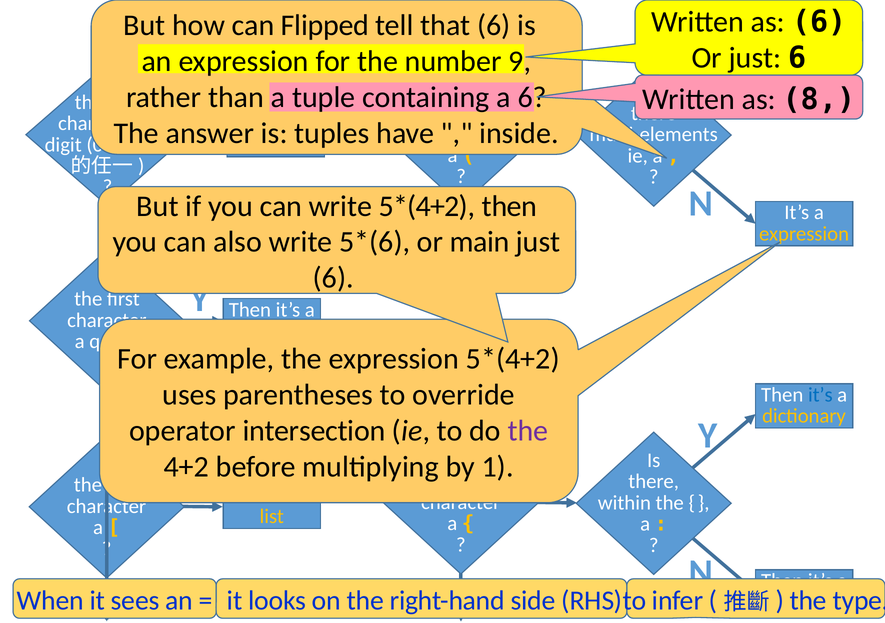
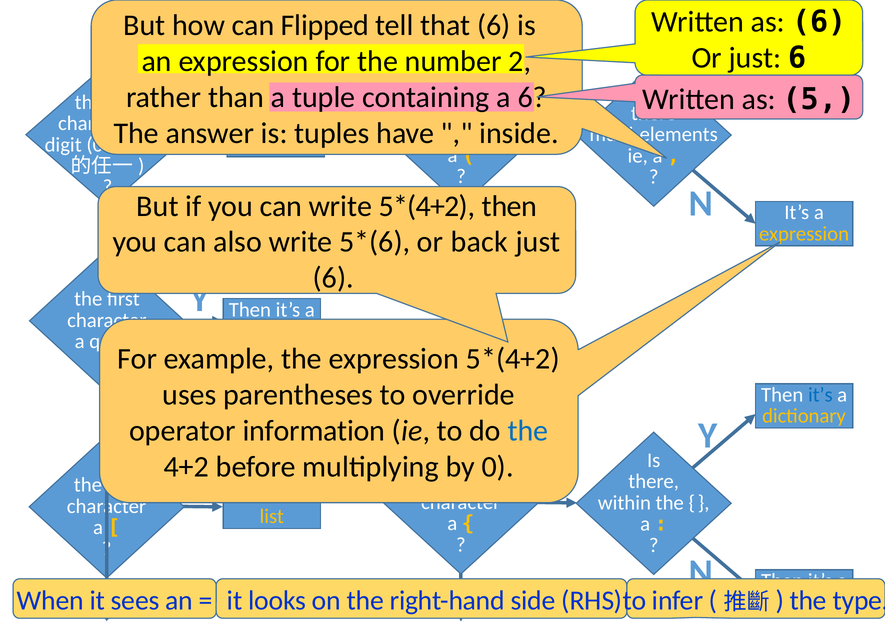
9: 9 -> 2 (520, 61)
8: 8 -> 5 (819, 99)
main: main -> back (479, 242)
intersection: intersection -> information (314, 432)
the colour: purple -> blue (528, 432)
1: 1 -> 0 (498, 468)
